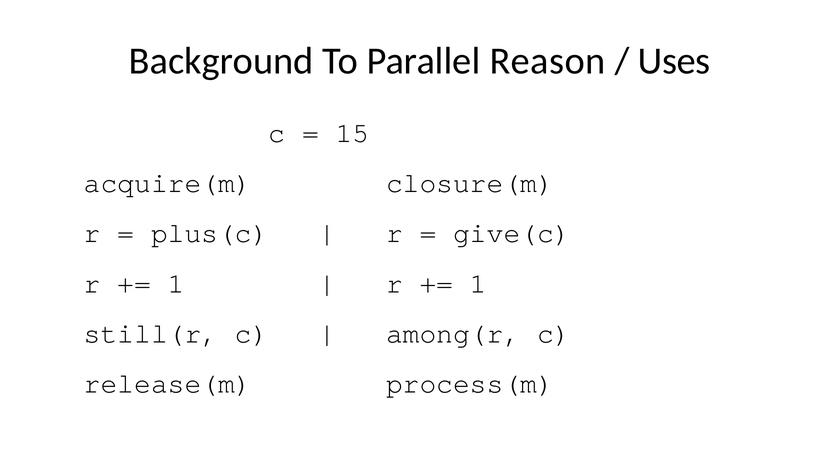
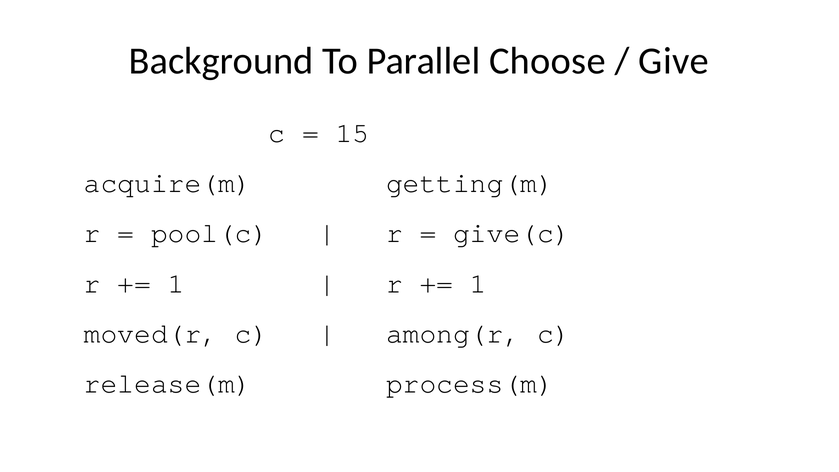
Reason: Reason -> Choose (548, 61)
Uses: Uses -> Give (674, 61)
closure(m: closure(m -> getting(m (470, 183)
plus(c: plus(c -> pool(c (210, 233)
still(r: still(r -> moved(r (151, 333)
